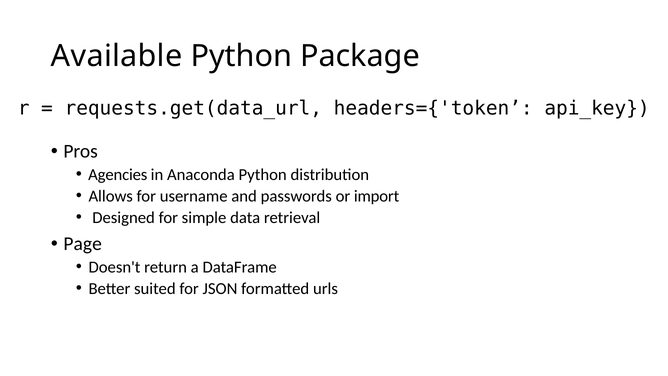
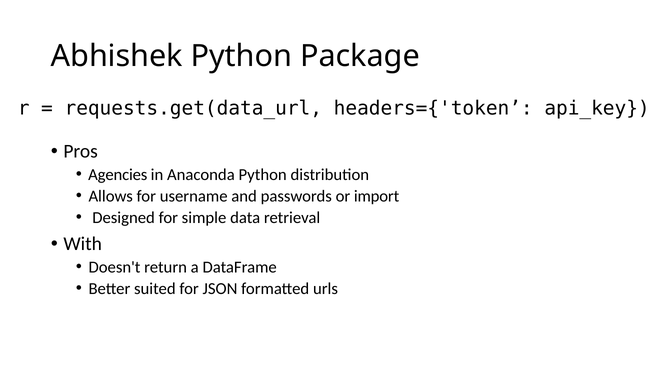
Available: Available -> Abhishek (117, 56)
Page: Page -> With (83, 244)
